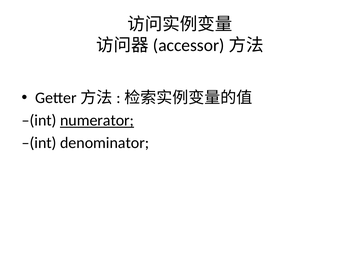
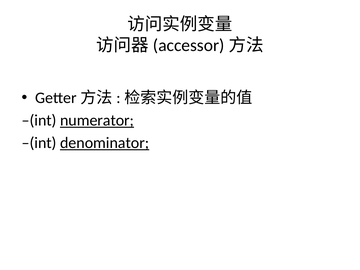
denominator underline: none -> present (105, 143)
